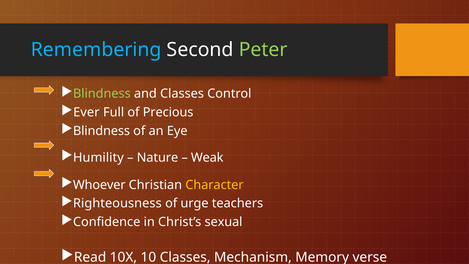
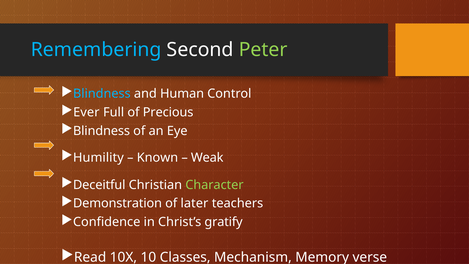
Blindness colour: light green -> light blue (102, 94)
and Classes: Classes -> Human (182, 94)
Nature: Nature -> Known (157, 158)
Whoever: Whoever -> Deceitful (99, 185)
Character colour: yellow -> light green (214, 185)
Righteousness: Righteousness -> Demonstration (118, 203)
urge: urge -> later (194, 203)
sexual: sexual -> gratify (224, 222)
